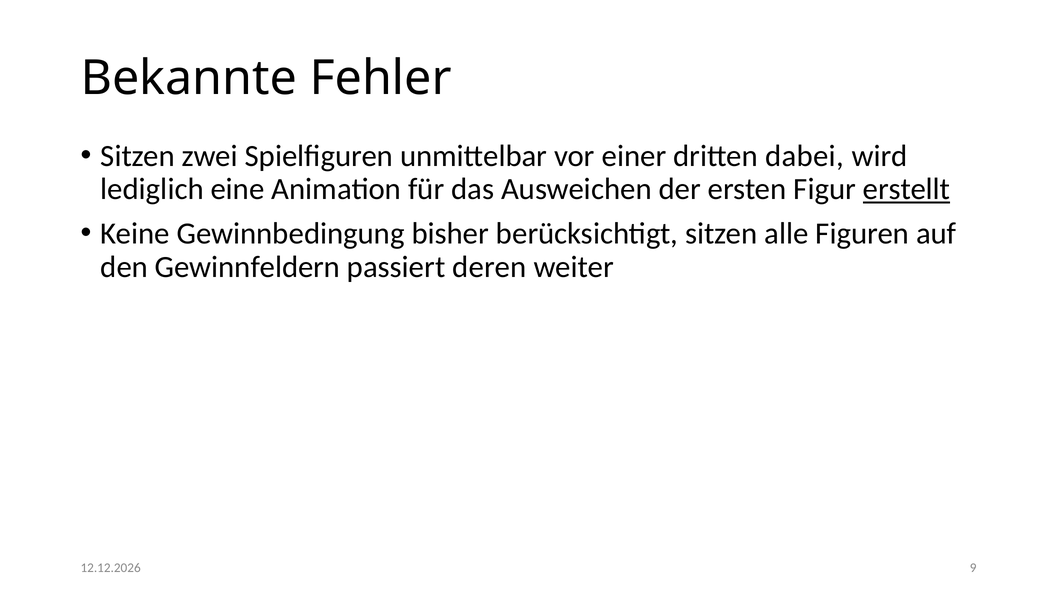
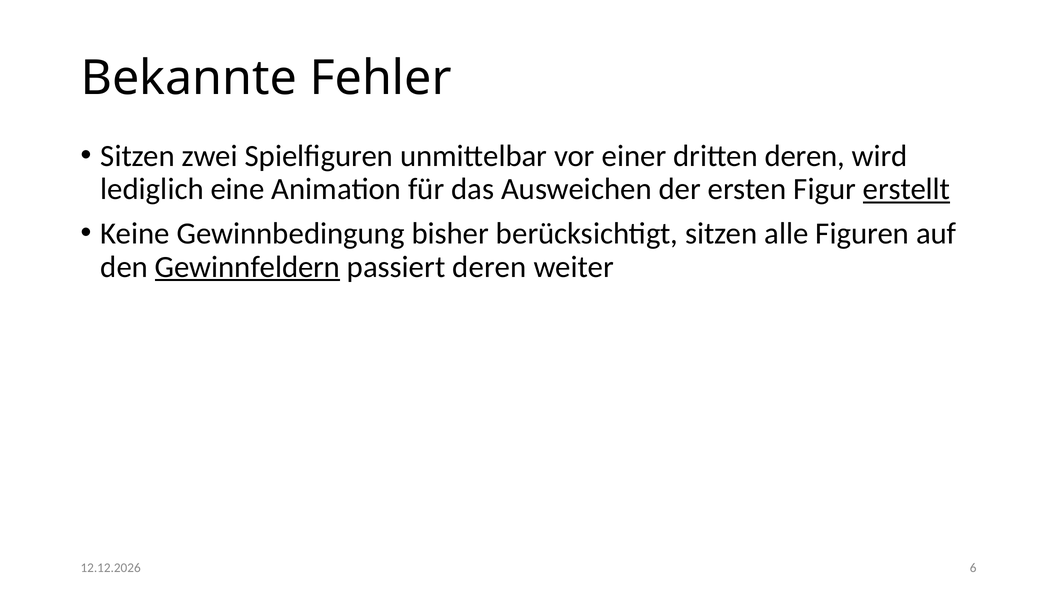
dritten dabei: dabei -> deren (805, 156)
Gewinnfeldern underline: none -> present (248, 267)
9: 9 -> 6 (973, 568)
